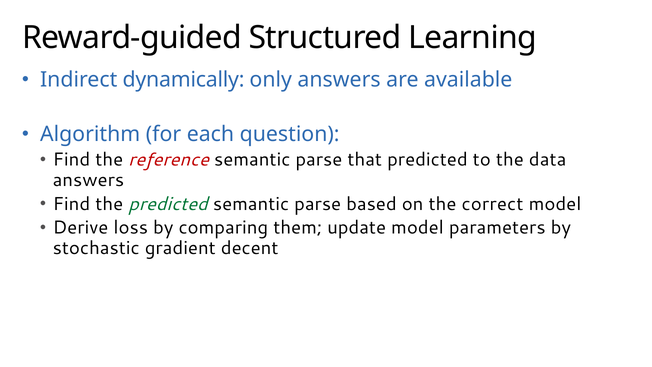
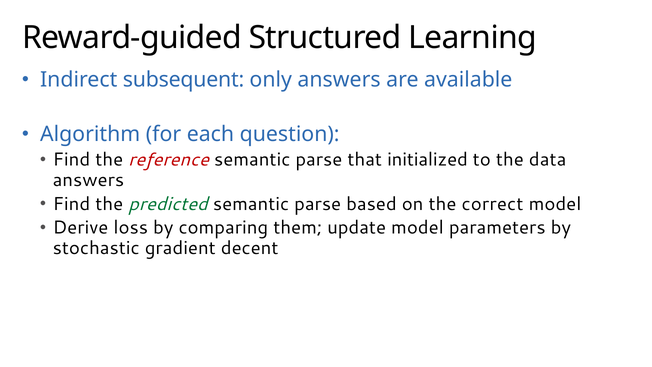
dynamically: dynamically -> subsequent (184, 80)
that predicted: predicted -> initialized (428, 160)
